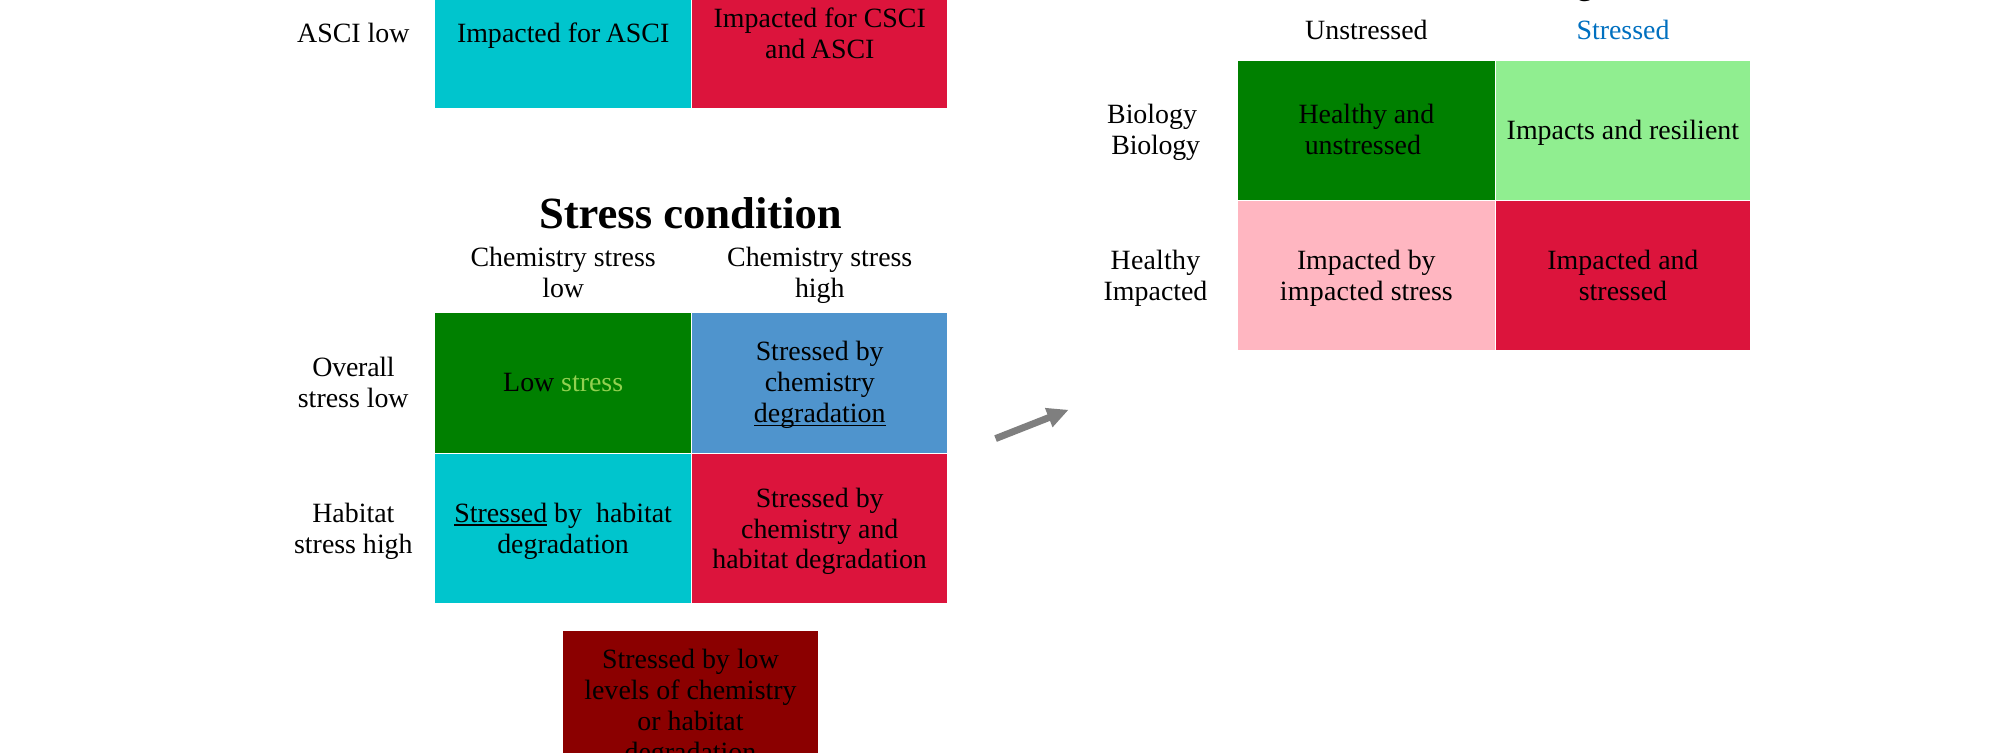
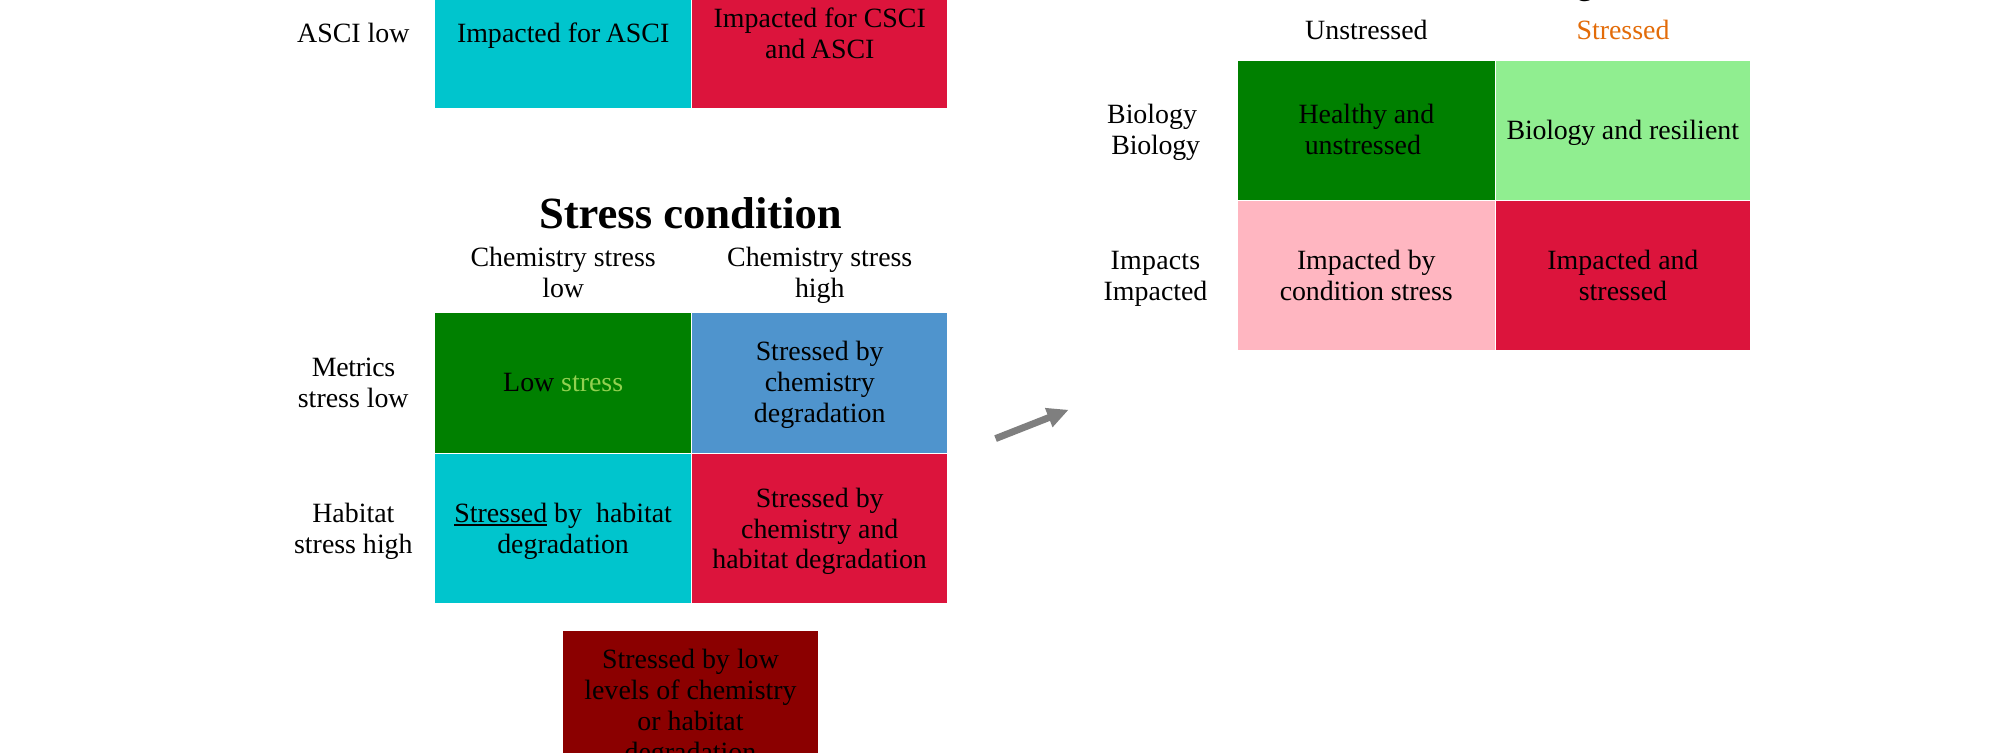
Stressed colour: blue -> orange (1623, 30)
Impacts: Impacts -> Biology (1551, 130)
Healthy: Healthy -> Impacts (1155, 260)
impacted: impacted -> condition (1332, 291)
Overall: Overall -> Metrics (354, 367)
degradation underline: present -> none (820, 413)
